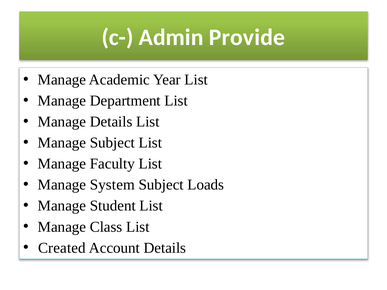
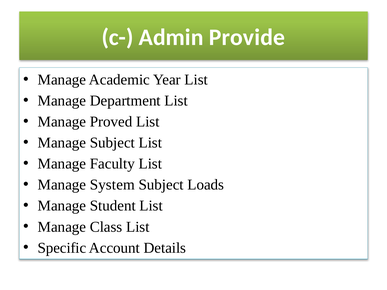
Manage Details: Details -> Proved (111, 122)
Created: Created -> Specific (62, 248)
